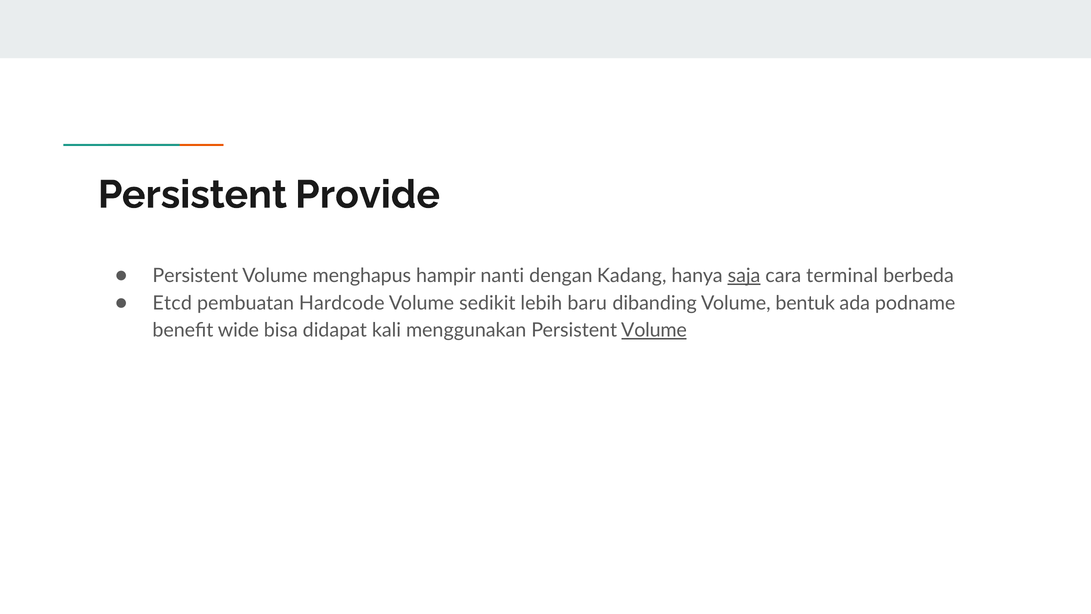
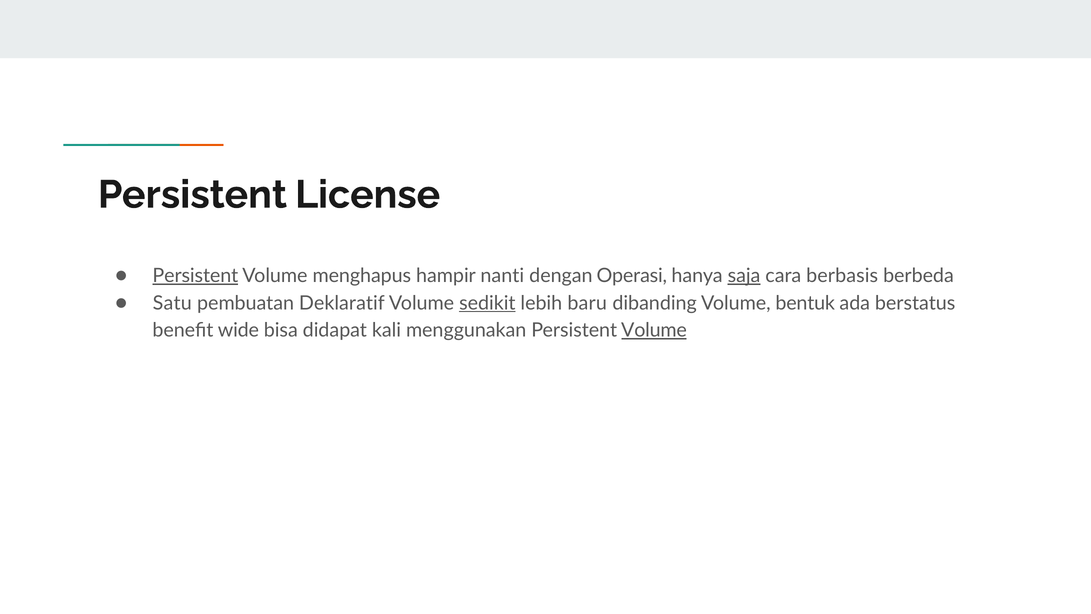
Provide: Provide -> License (368, 195)
Persistent underline: none -> present (195, 276)
Kadang: Kadang -> Operasi (632, 276)
terminal: terminal -> berbasis (842, 276)
Etcd: Etcd -> Satu (172, 303)
Hardcode: Hardcode -> Deklaratif (342, 303)
sedikit underline: none -> present (487, 303)
podname: podname -> berstatus (915, 303)
